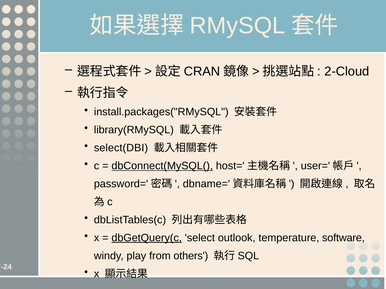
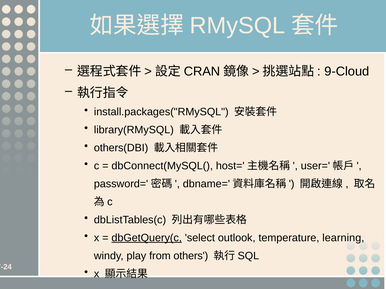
2-Cloud: 2-Cloud -> 9-Cloud (347, 71)
select(DBI: select(DBI -> others(DBI (121, 148)
dbConnect(MySQL( underline: present -> none (162, 166)
software: software -> learning (343, 238)
